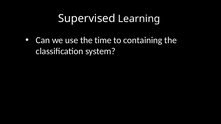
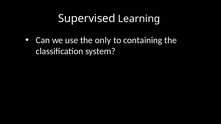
time: time -> only (103, 40)
